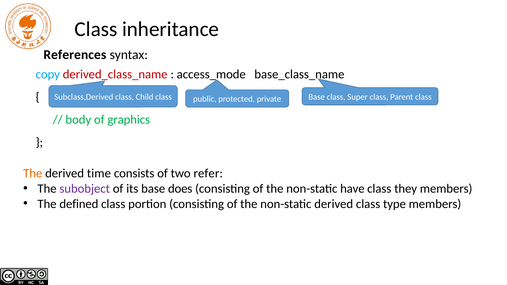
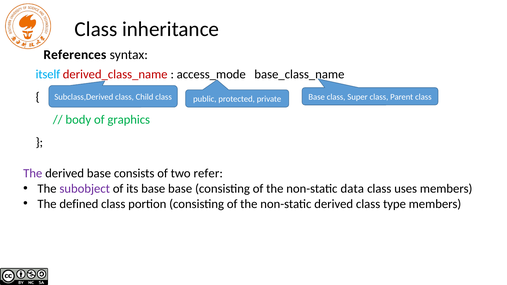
copy: copy -> itself (48, 75)
The colour: orange -> purple (33, 174)
derived time: time -> base (99, 174)
base does: does -> base (180, 189)
have: have -> data (352, 189)
they: they -> uses (406, 189)
